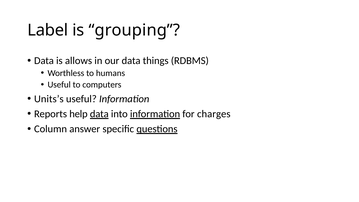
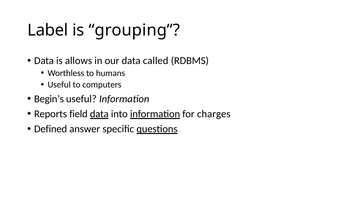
things: things -> called (156, 61)
Units’s: Units’s -> Begin’s (49, 99)
help: help -> field (78, 114)
Column: Column -> Defined (51, 129)
